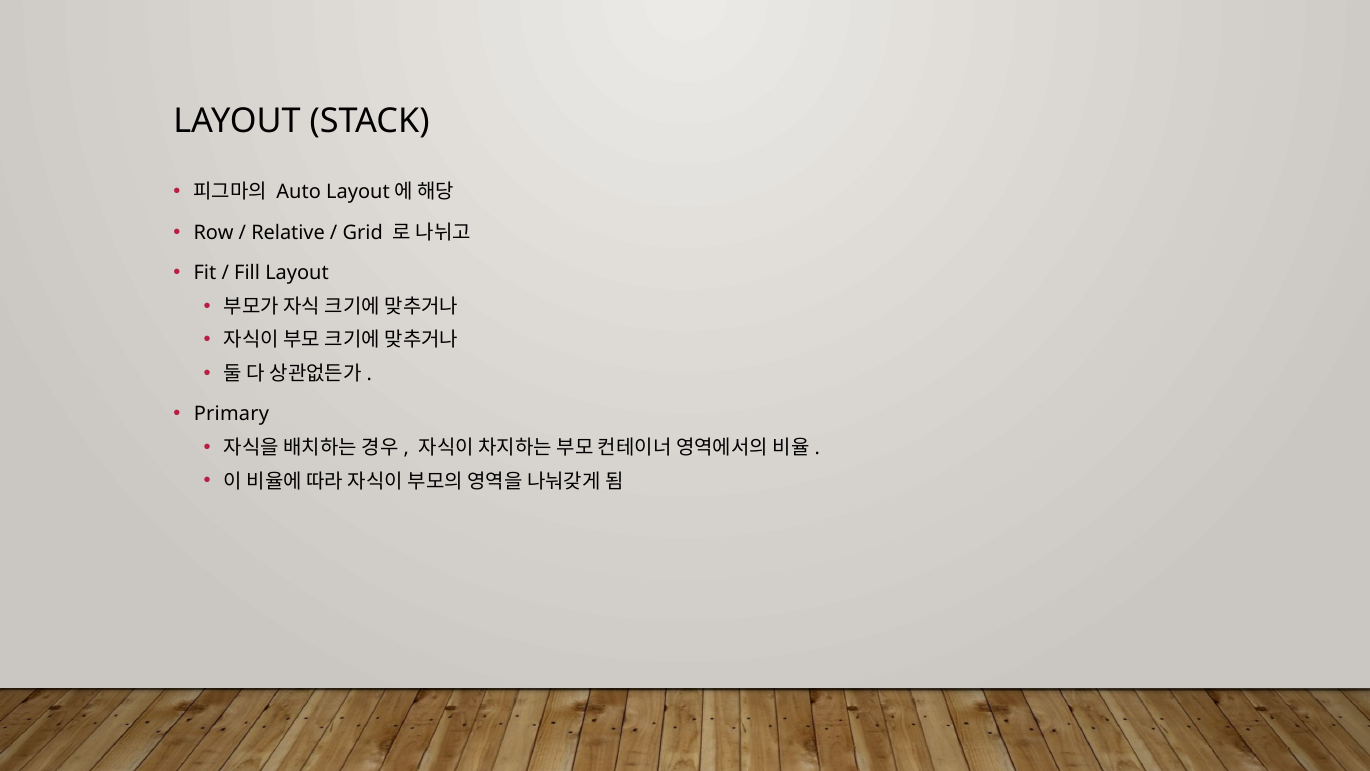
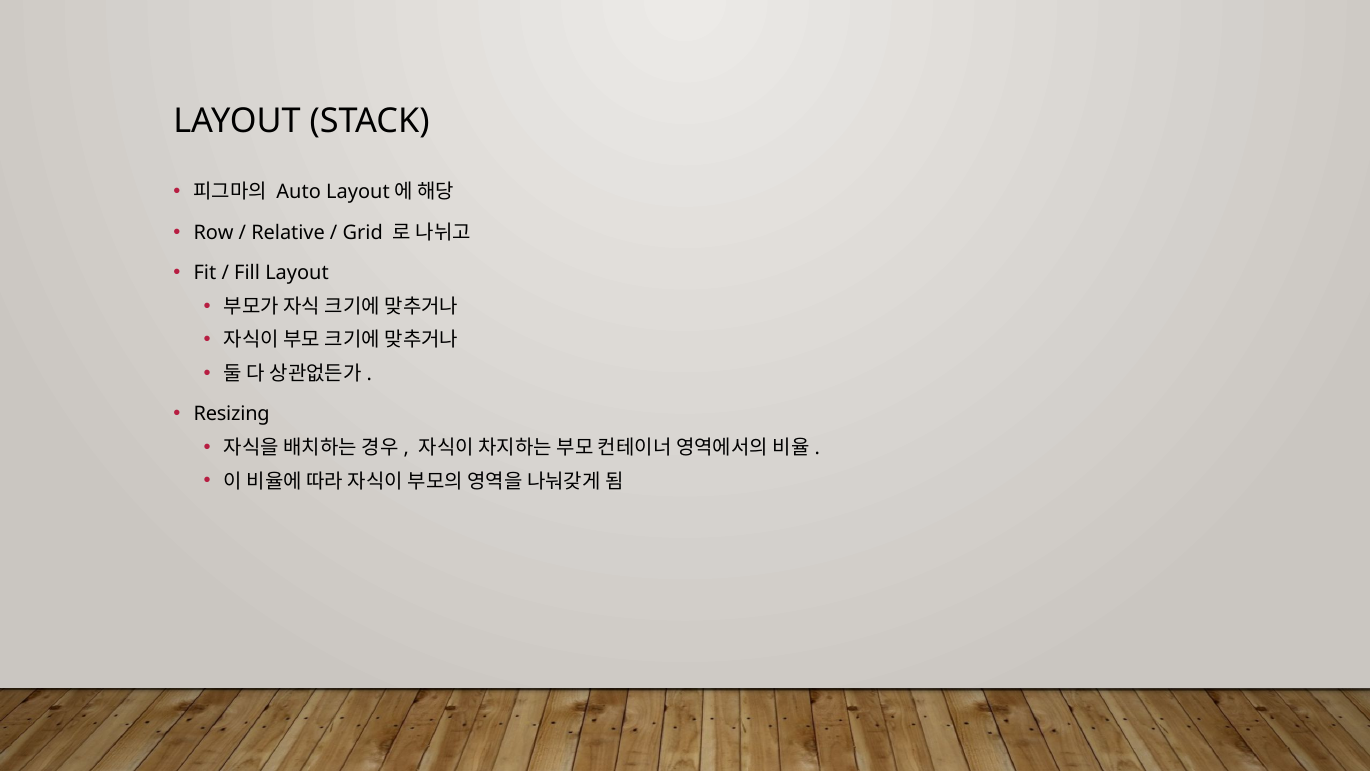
Primary: Primary -> Resizing (232, 414)
